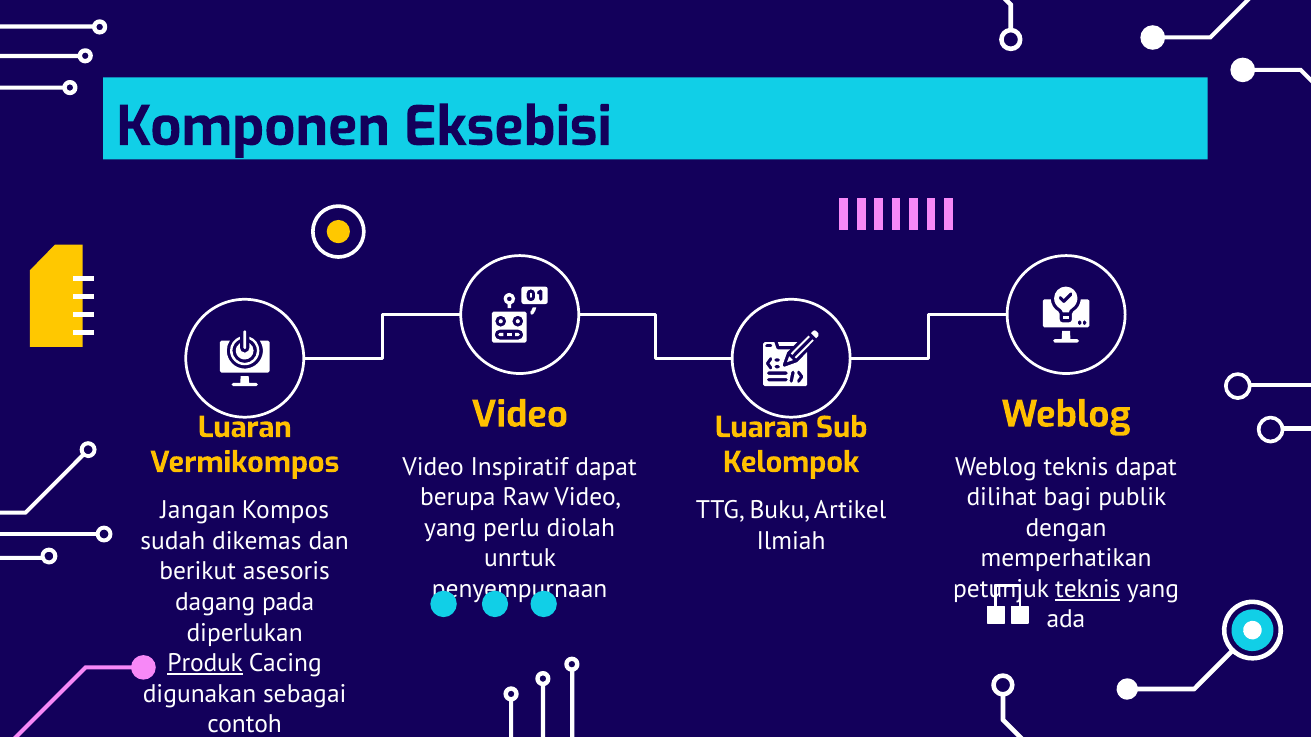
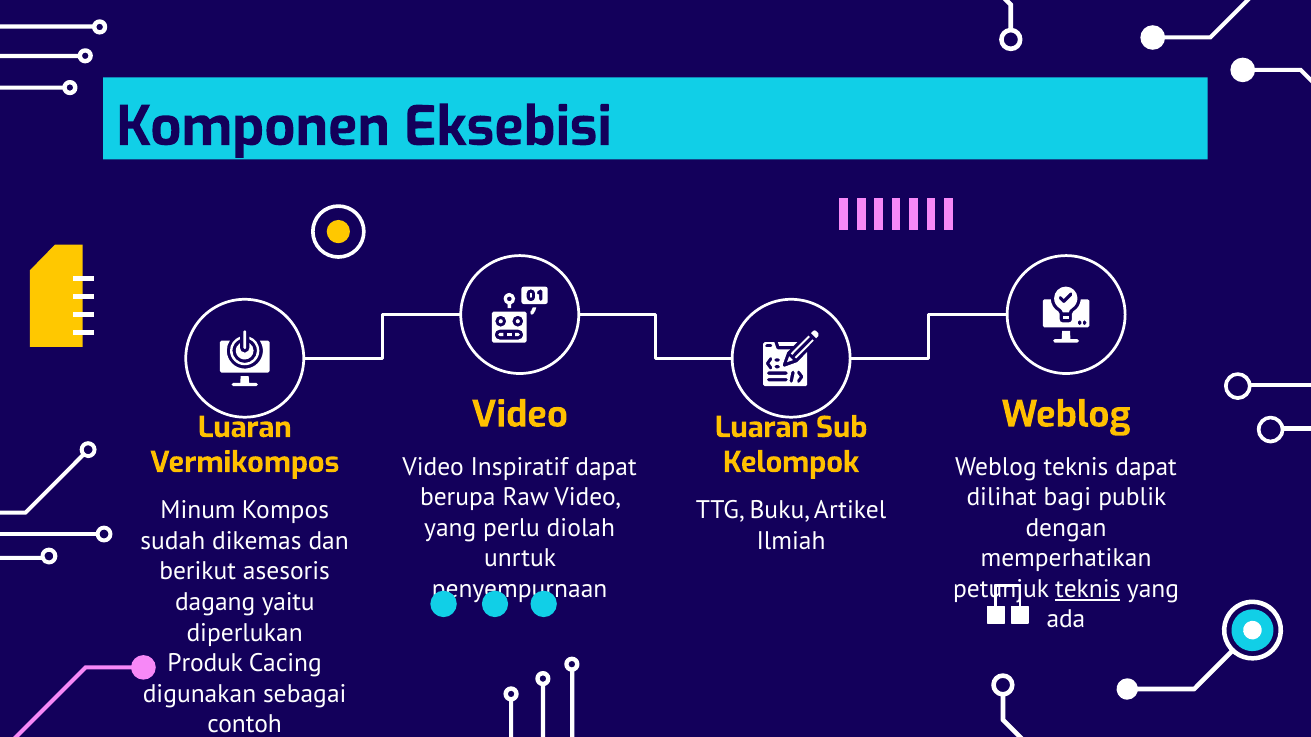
Jangan: Jangan -> Minum (198, 511)
pada: pada -> yaitu (288, 602)
Produk underline: present -> none (205, 664)
